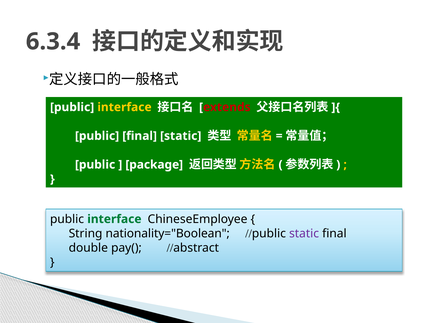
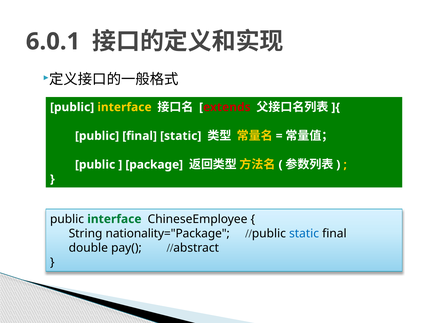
6.3.4: 6.3.4 -> 6.0.1 (53, 42)
nationality="Boolean: nationality="Boolean -> nationality="Package (168, 234)
static colour: purple -> blue (304, 234)
